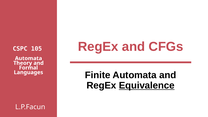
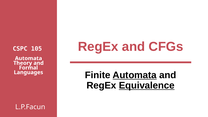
Automata underline: none -> present (135, 75)
